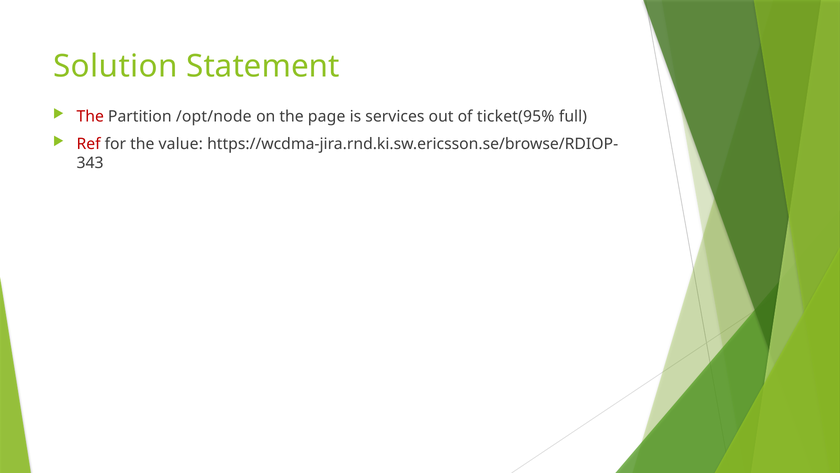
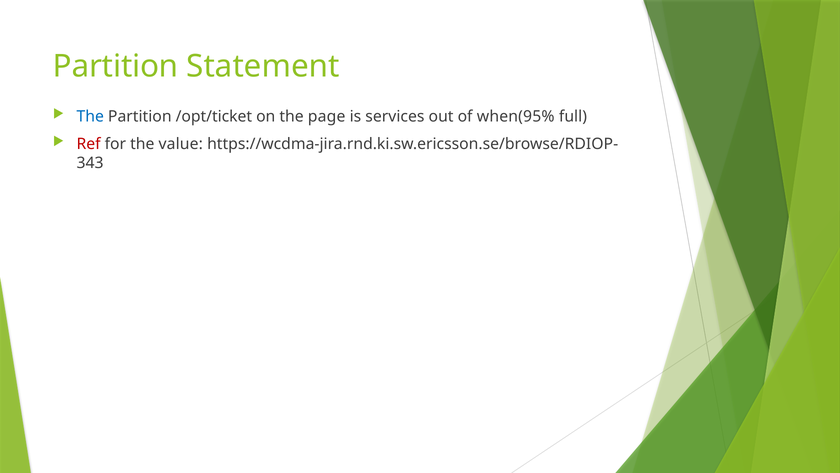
Solution: Solution -> Partition (116, 66)
The colour: red -> blue (90, 116)
/opt/node: /opt/node -> /opt/ticket (214, 116)
ticket(95%: ticket(95% -> when(95% (516, 116)
